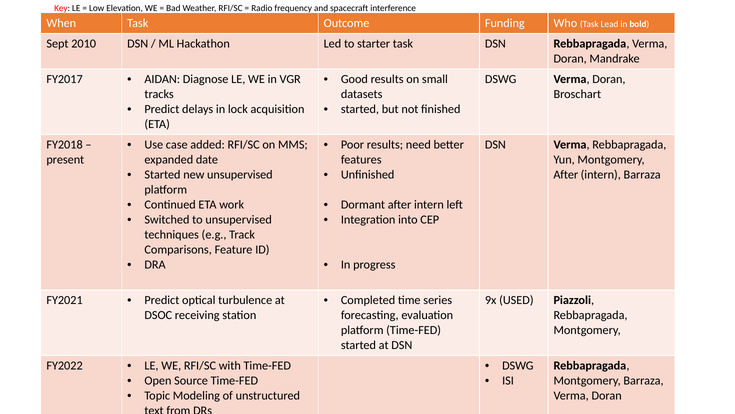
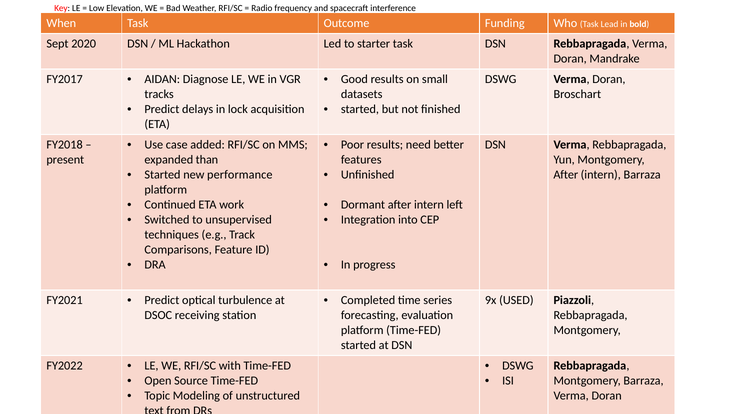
2010: 2010 -> 2020 (84, 44)
date: date -> than (207, 160)
new unsupervised: unsupervised -> performance (240, 175)
